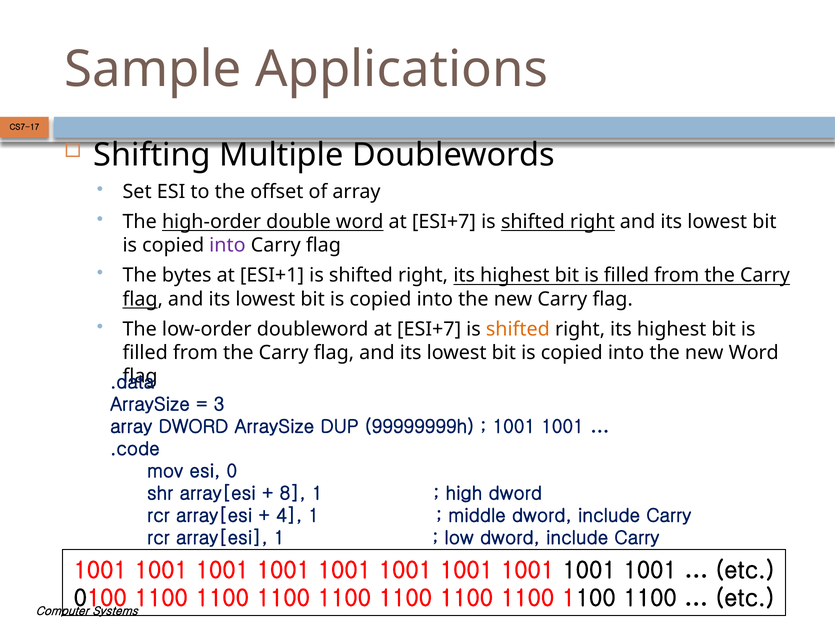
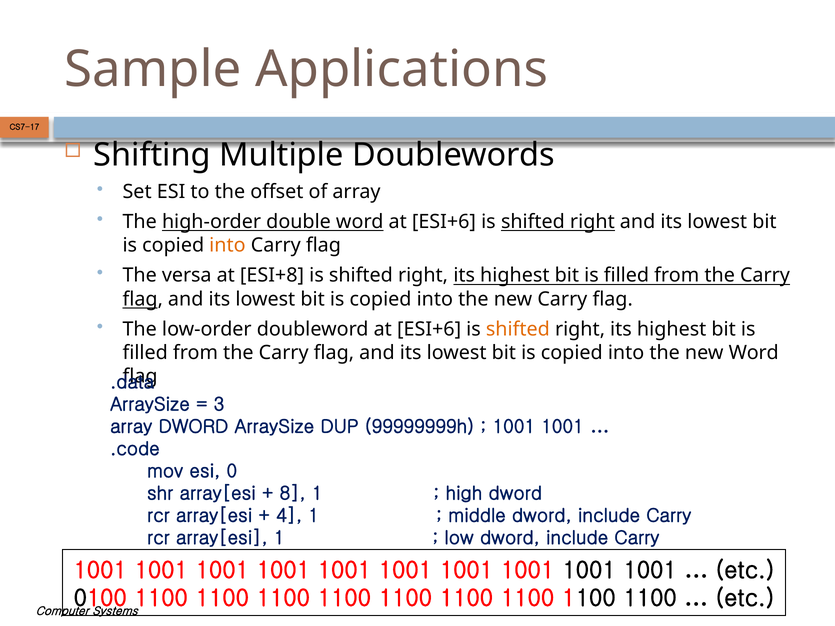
word at ESI+7: ESI+7 -> ESI+6 (444, 222)
into colour: purple -> orange (227, 245)
bytes: bytes -> versa (187, 275)
ESI+1: ESI+1 -> ESI+8 (272, 275)
doubleword at ESI+7: ESI+7 -> ESI+6 (429, 329)
